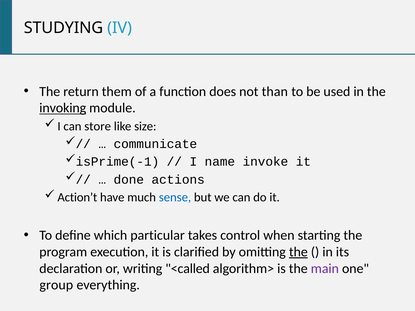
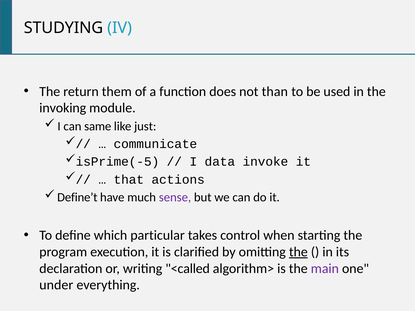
invoking underline: present -> none (63, 108)
store: store -> same (98, 126)
size: size -> just (145, 126)
isPrime(-1: isPrime(-1 -> isPrime(-5 (117, 162)
name: name -> data (220, 162)
done: done -> that (129, 180)
Action’t: Action’t -> Define’t (77, 197)
sense colour: blue -> purple (175, 197)
group: group -> under (56, 285)
